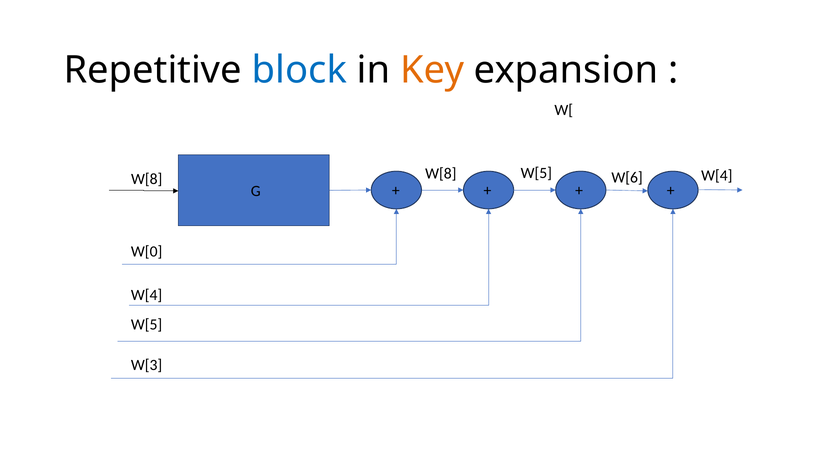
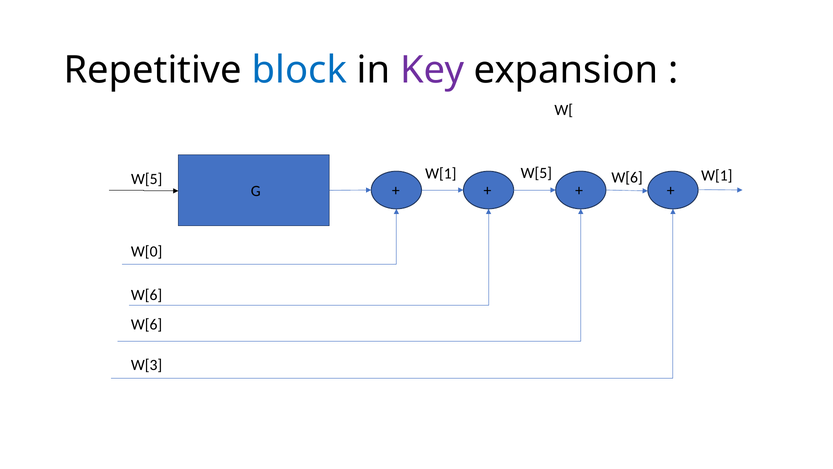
Key colour: orange -> purple (432, 70)
W[8: W[8 -> W[1 (441, 174)
W[6 W[4: W[4 -> W[1 (717, 176)
W[8: W[8 -> W[5 (147, 179)
W[4: W[4 -> W[6 (147, 295)
W[5: W[5 -> W[6 (147, 324)
